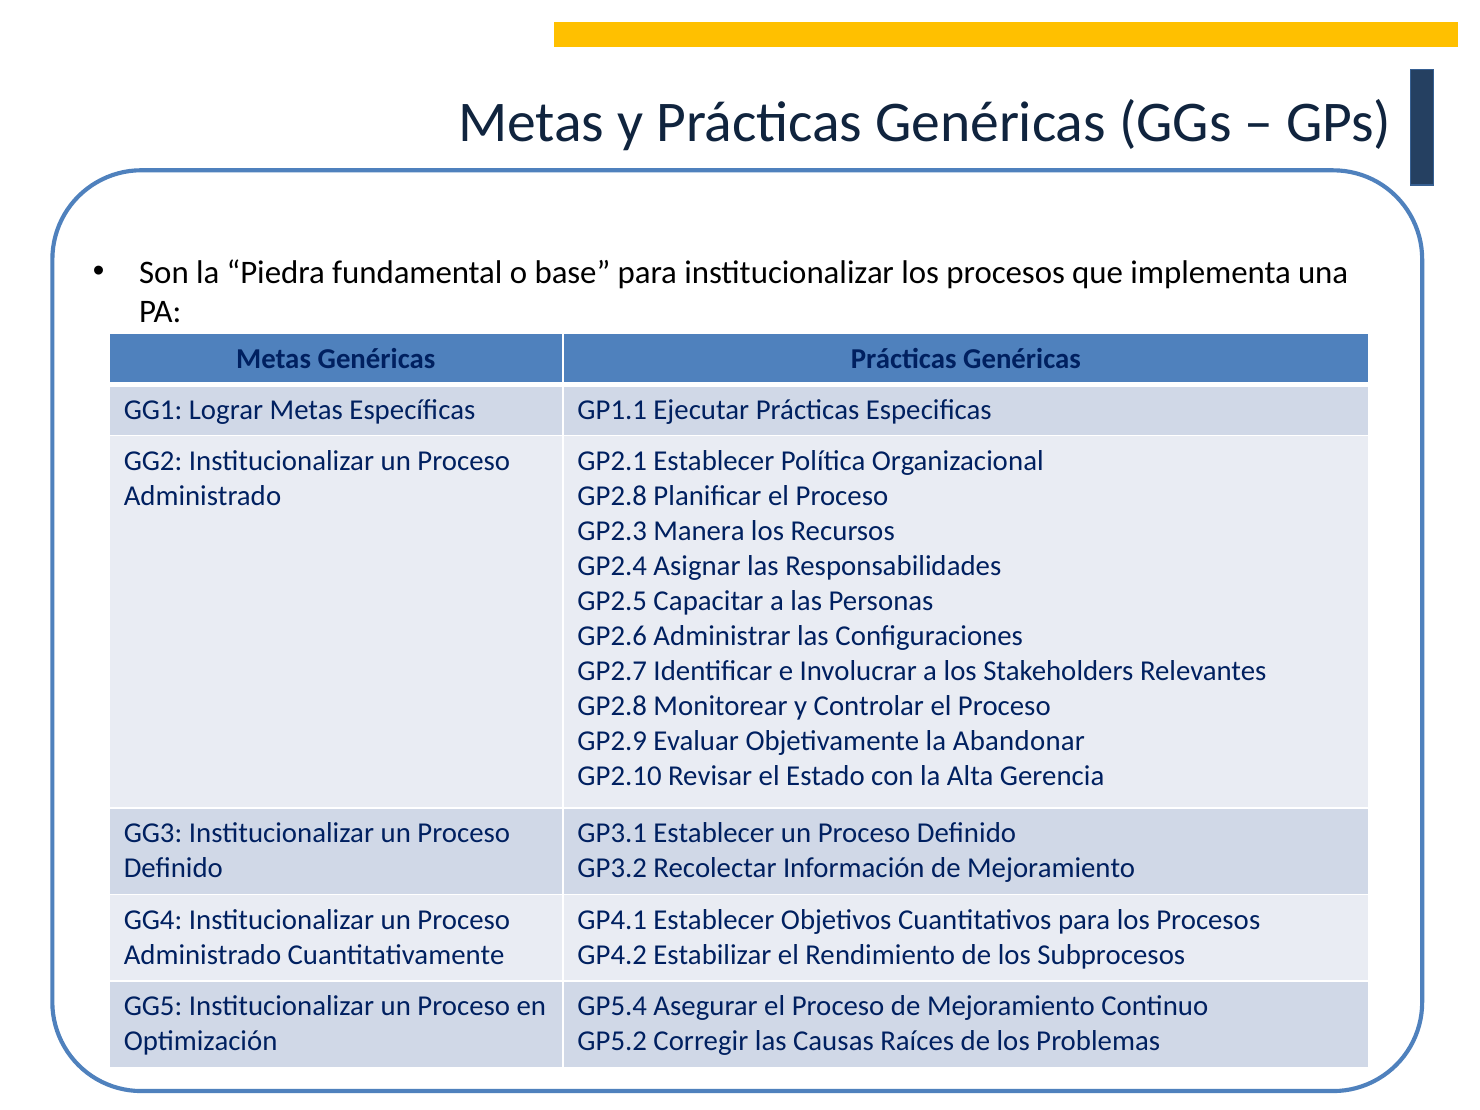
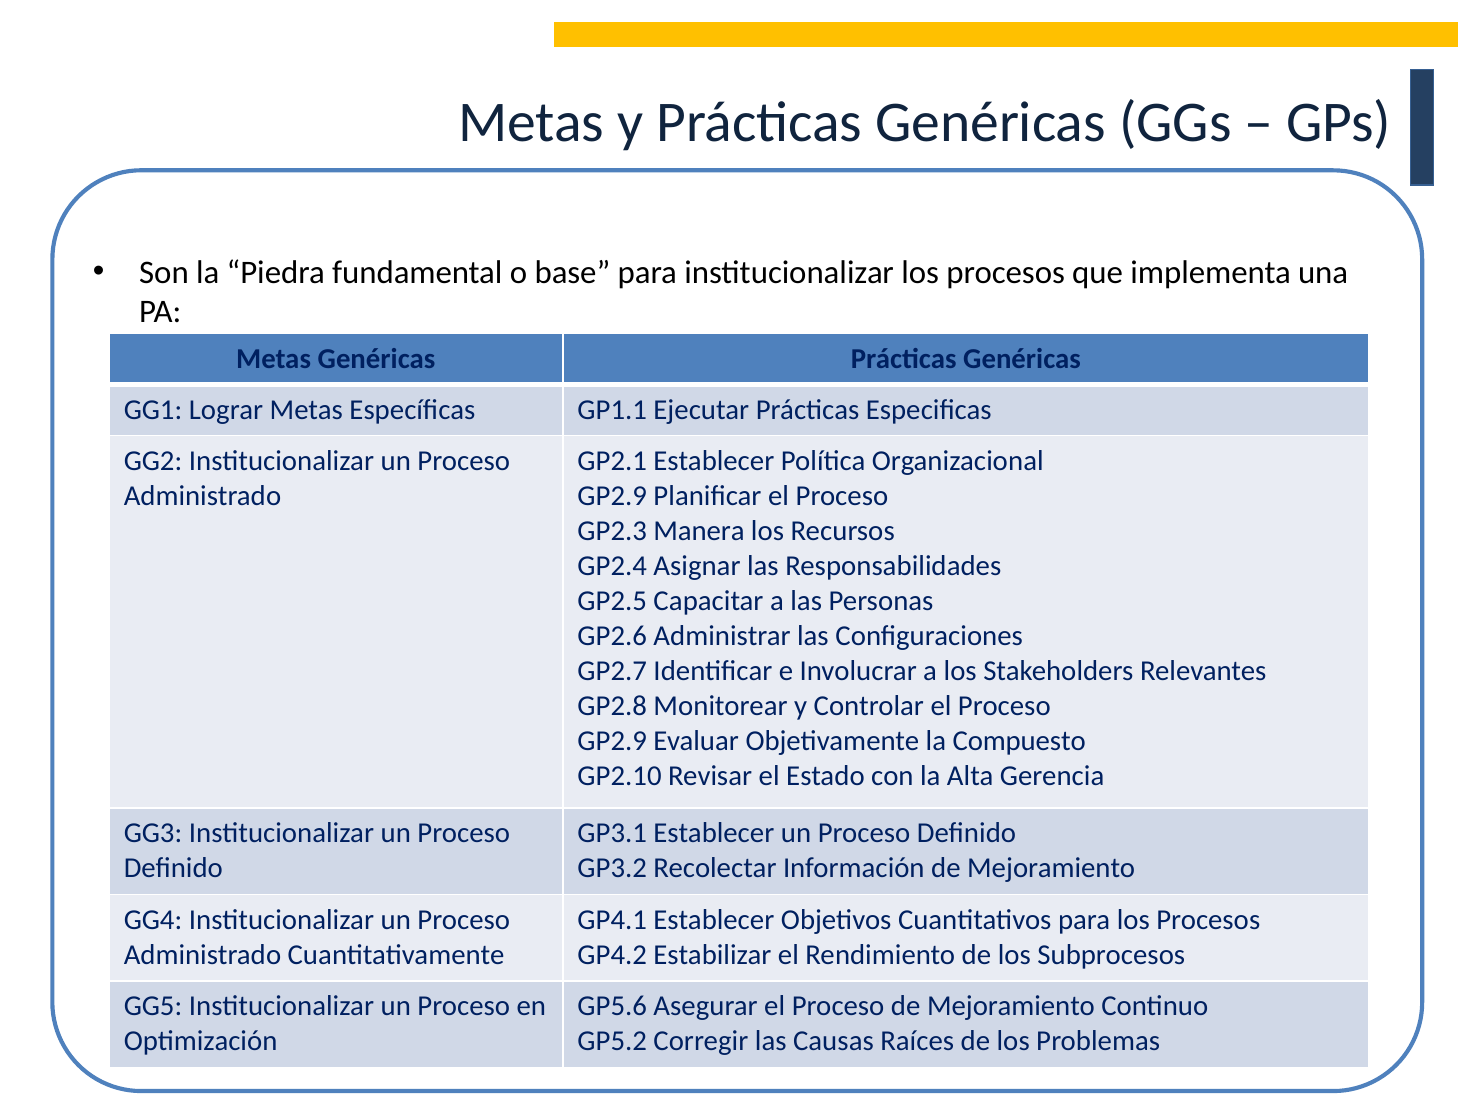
GP2.8: GP2.8 -> GP2.9 (612, 496)
Abandonar: Abandonar -> Compuesto (1019, 741)
GP5.4: GP5.4 -> GP5.6 (612, 1006)
